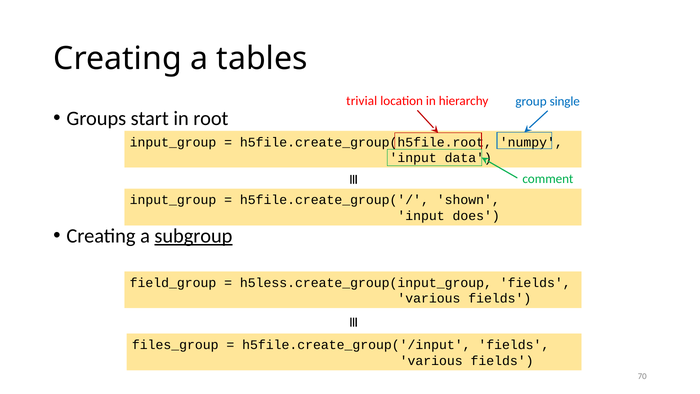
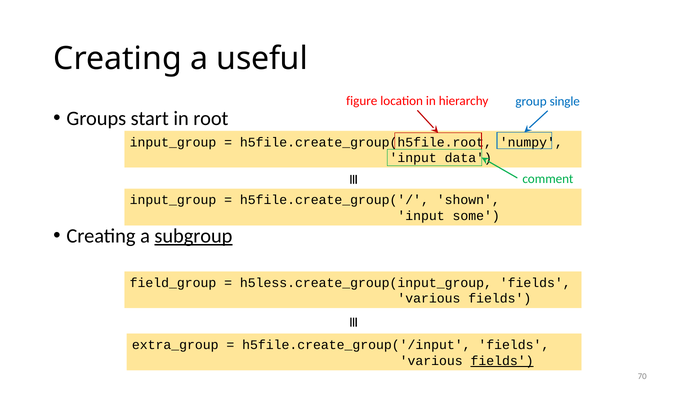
tables: tables -> useful (262, 59)
trivial: trivial -> figure (362, 101)
does: does -> some (476, 216)
files_group: files_group -> extra_group (175, 345)
fields underline: none -> present (502, 361)
